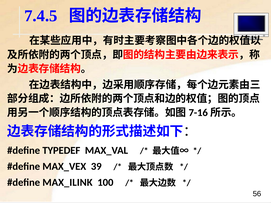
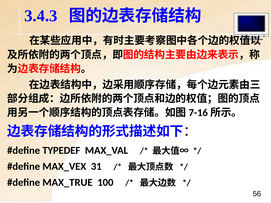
7.4.5: 7.4.5 -> 3.4.3 (41, 16)
39: 39 -> 31 (96, 167)
MAX_ILINK: MAX_ILINK -> MAX_TRUE (68, 183)
